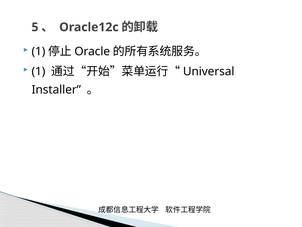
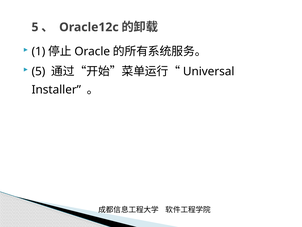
1: 1 -> 5 (38, 71)
